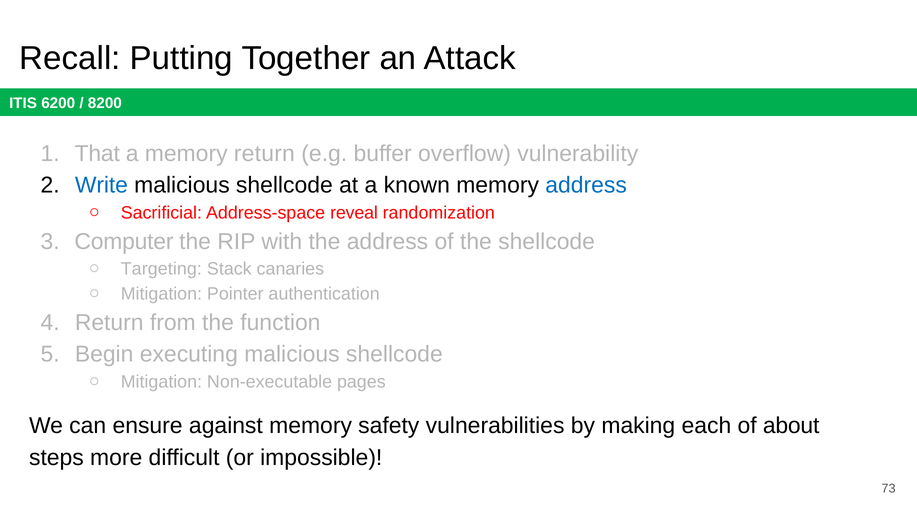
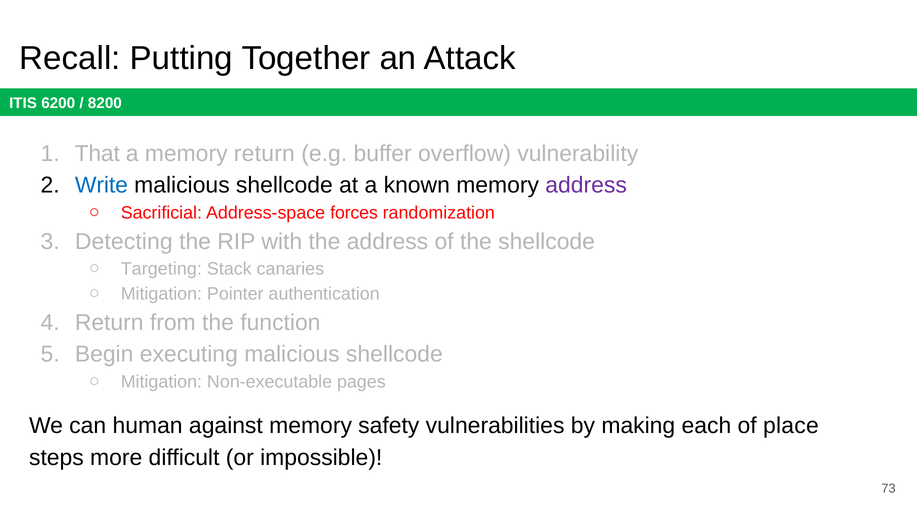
address colour: blue -> purple (586, 185)
reveal: reveal -> forces (354, 213)
Computer: Computer -> Detecting (124, 242)
ensure: ensure -> human (148, 426)
about: about -> place (791, 426)
